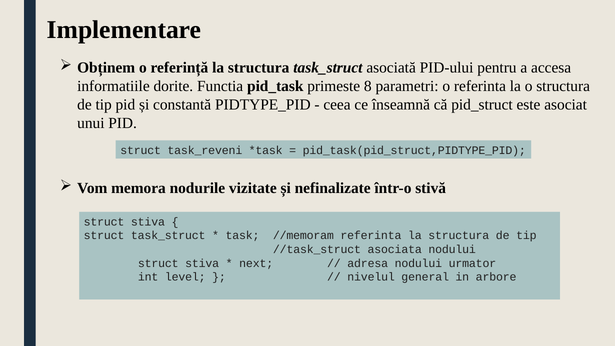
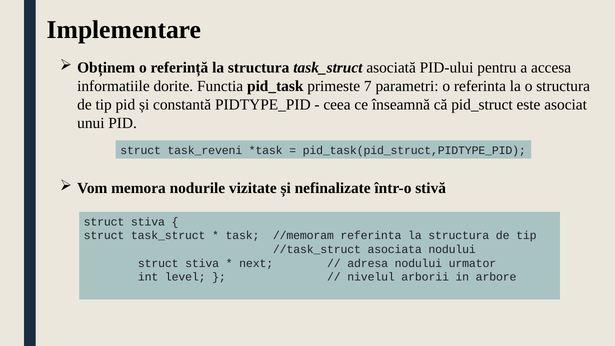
8: 8 -> 7 (368, 86)
general: general -> arborii (425, 277)
